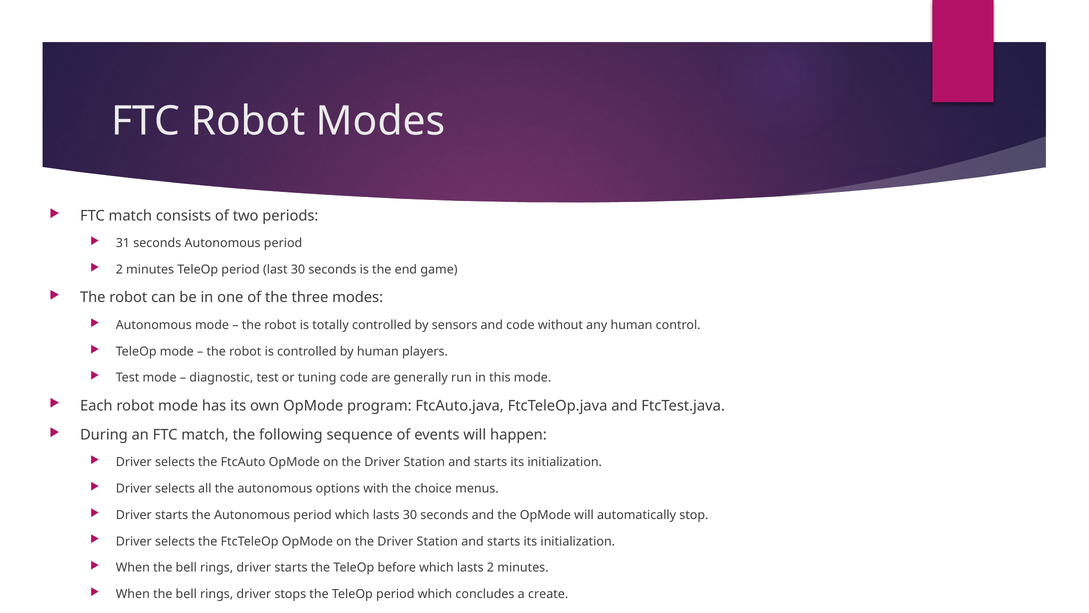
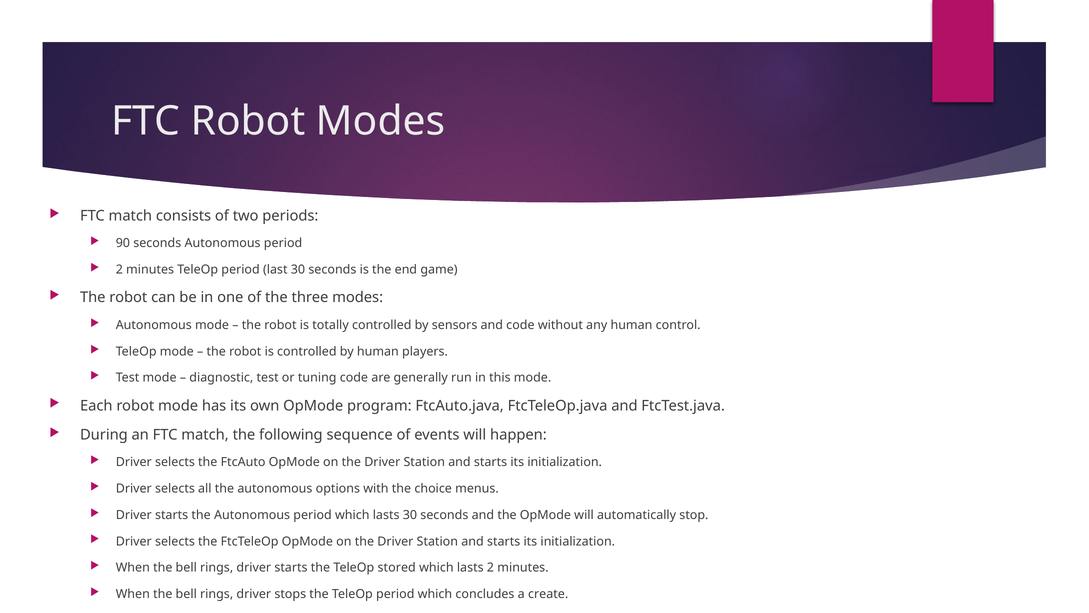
31: 31 -> 90 (123, 243)
before: before -> stored (397, 567)
